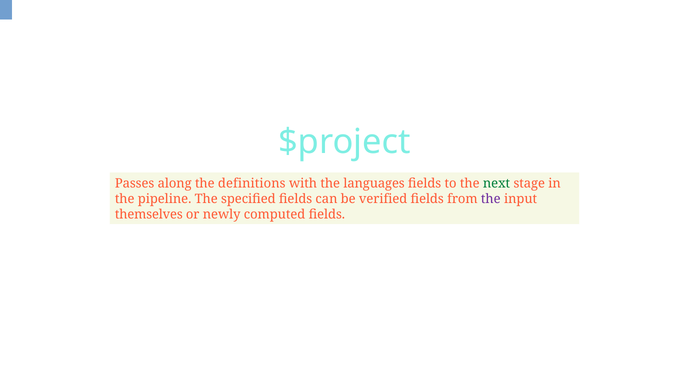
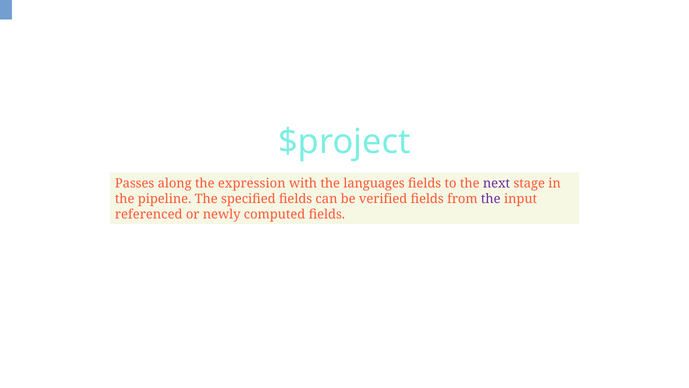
definitions: definitions -> expression (252, 183)
next colour: green -> purple (497, 183)
themselves: themselves -> referenced (149, 214)
